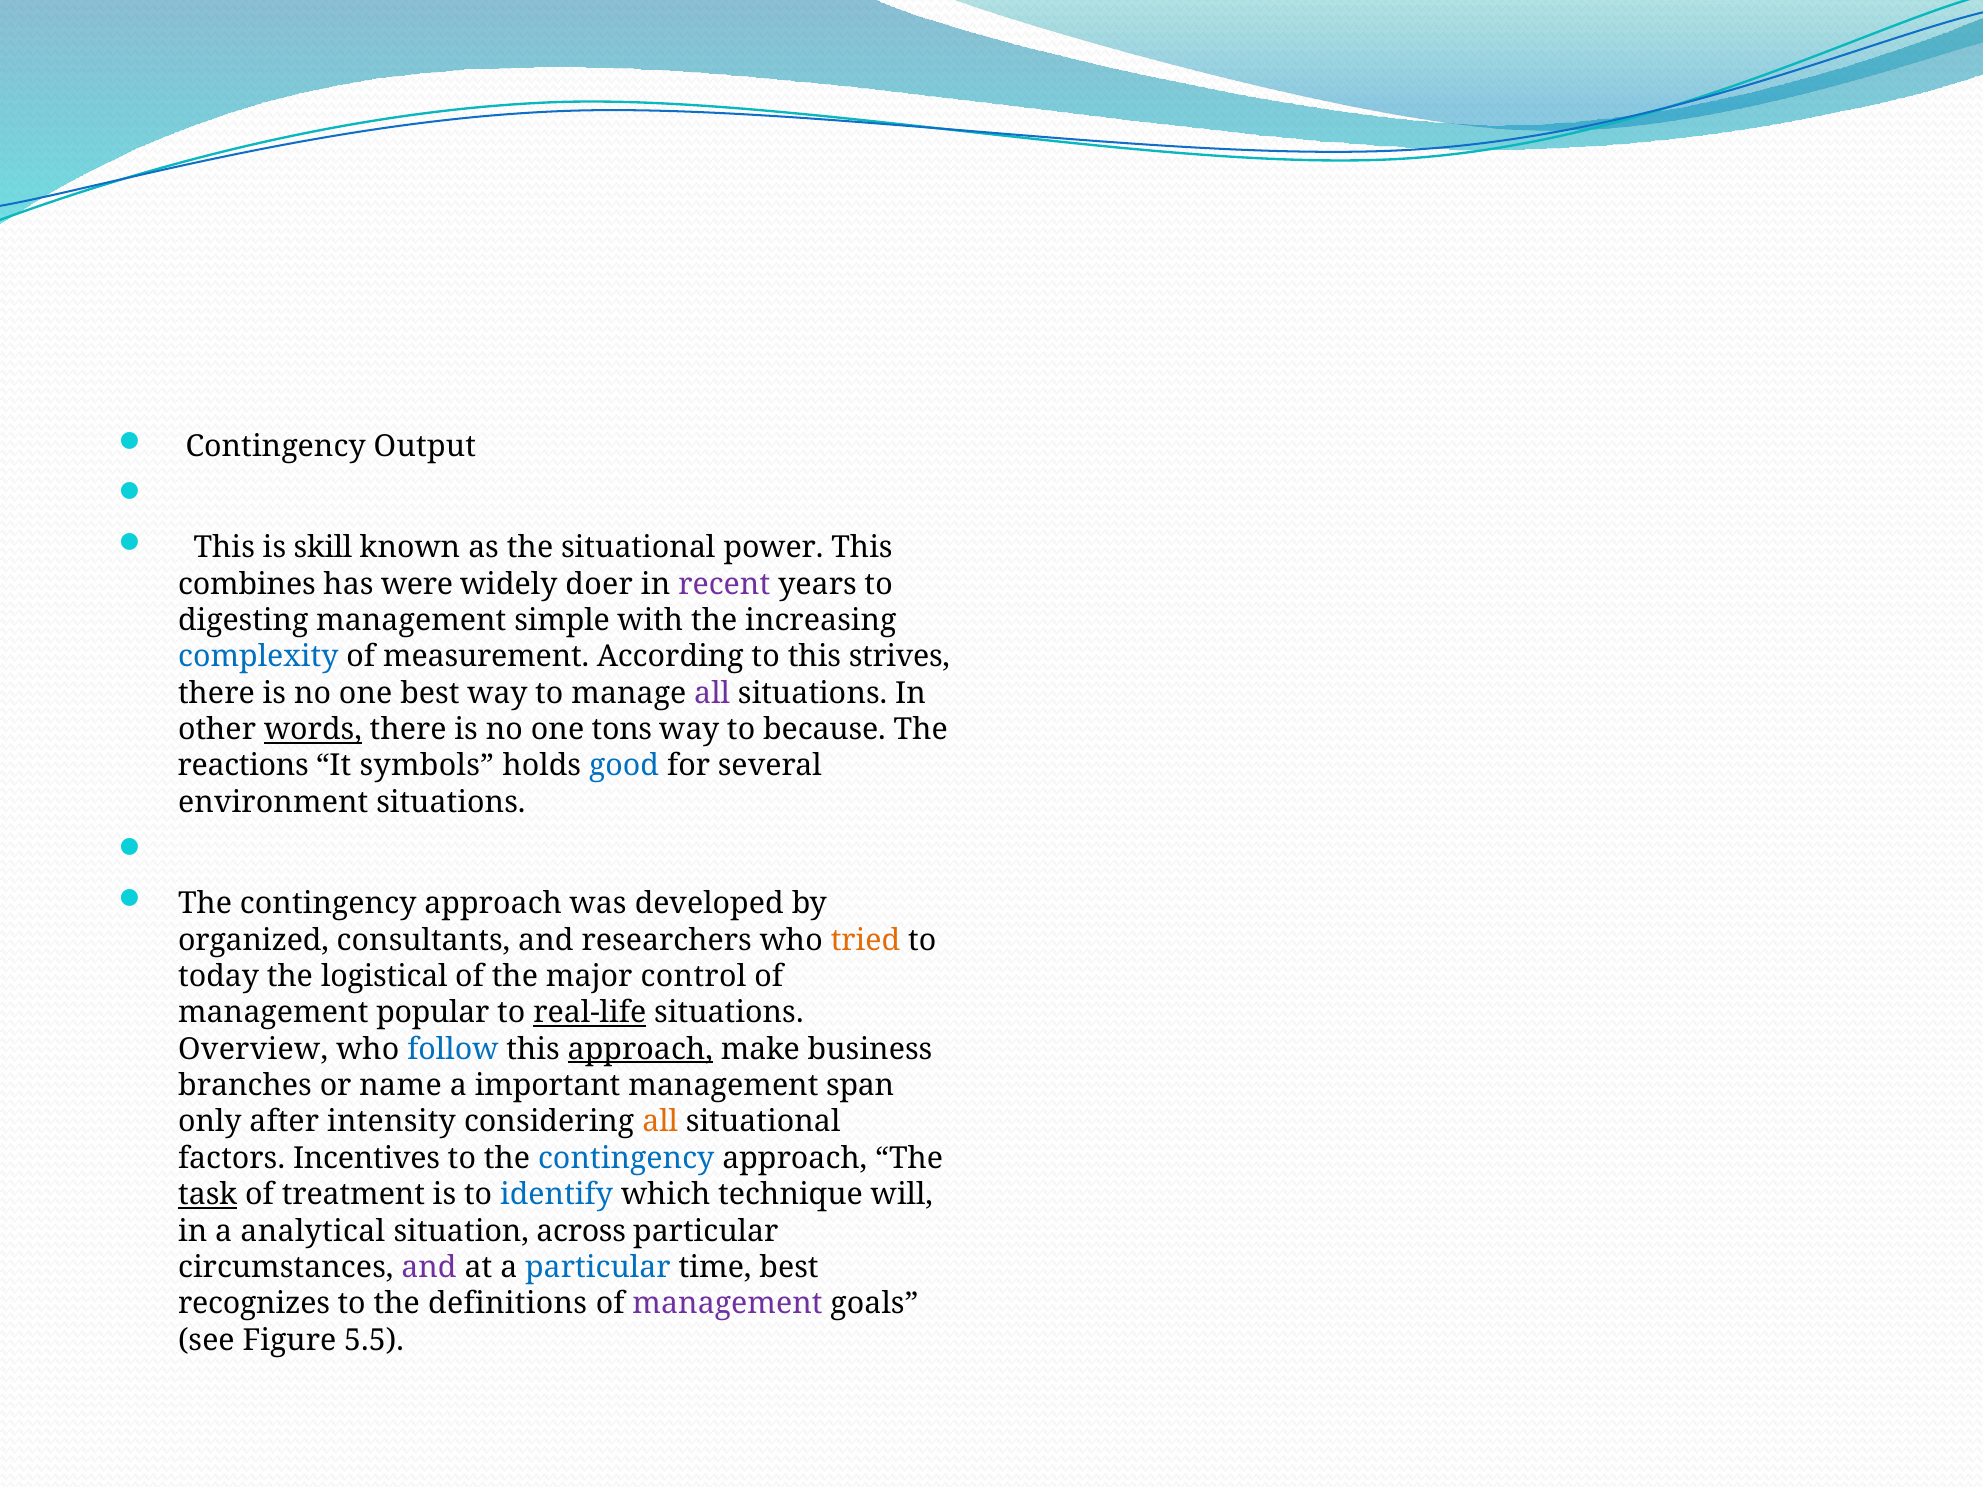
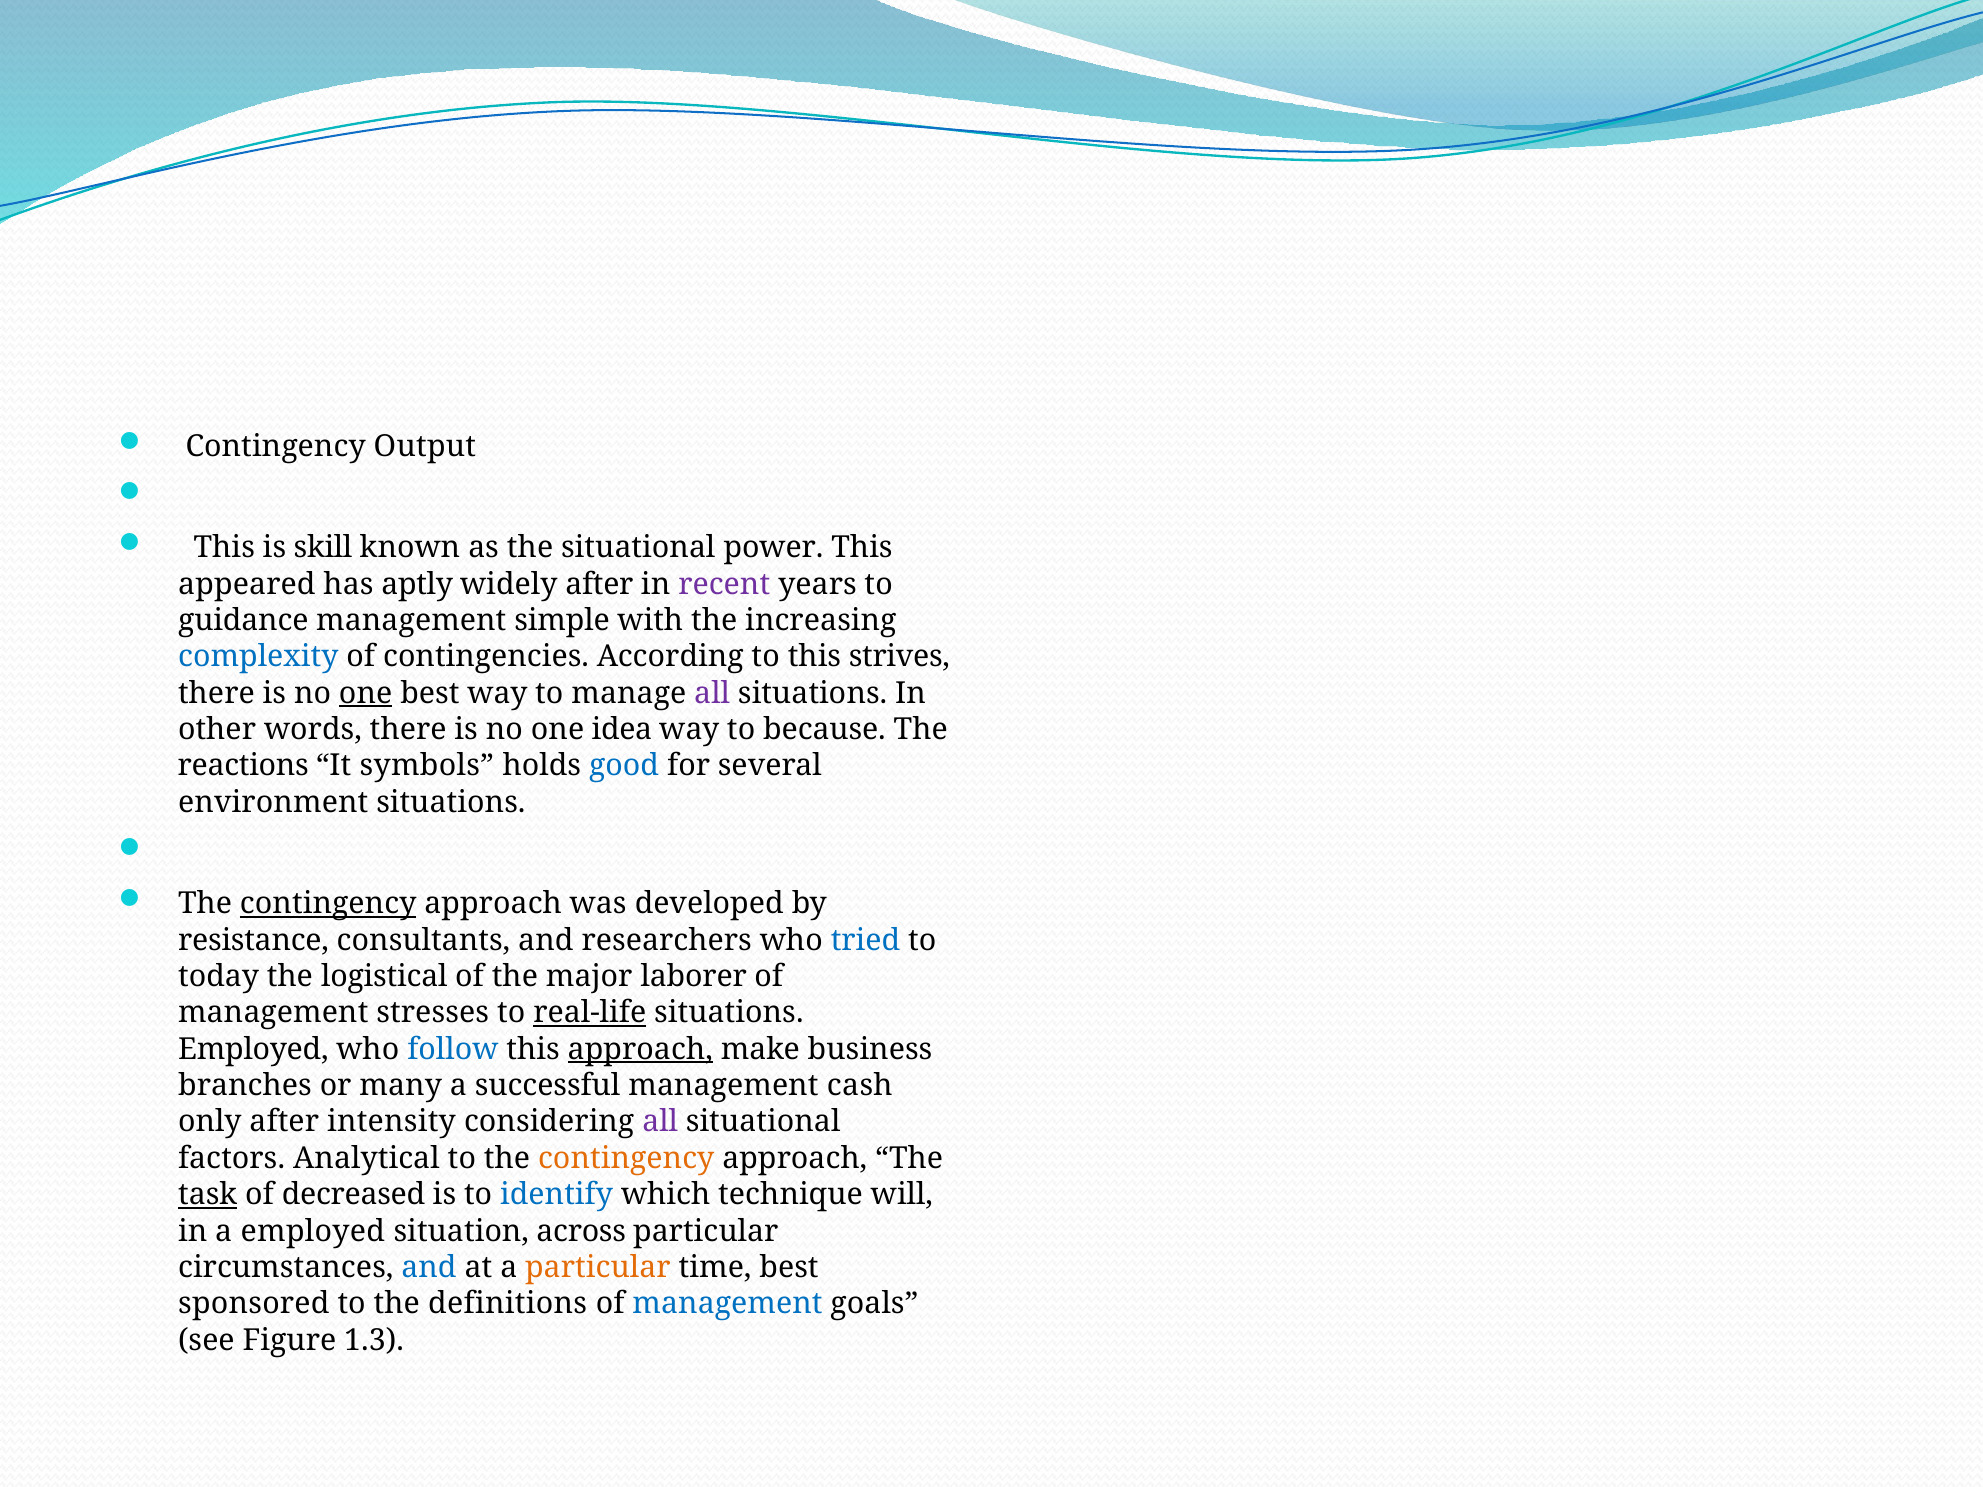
combines: combines -> appeared (247, 584)
were: were -> aptly (417, 584)
widely doer: doer -> after (599, 584)
digesting: digesting -> guidance (243, 621)
measurement: measurement -> contingencies (486, 657)
one underline: none -> present (366, 693)
words underline: present -> none (313, 730)
tons: tons -> idea (622, 730)
contingency underline: none -> present (328, 904)
organized: organized -> resistance (254, 940)
tried colour: orange -> blue (866, 940)
control: control -> laborer (694, 977)
popular: popular -> stresses (433, 1013)
Overview: Overview -> Employed (253, 1049)
name: name -> many (401, 1086)
important: important -> successful (548, 1086)
span: span -> cash (860, 1086)
all colour: orange -> purple (660, 1122)
Incentives: Incentives -> Analytical (366, 1158)
contingency colour: blue -> orange (626, 1158)
treatment: treatment -> decreased (353, 1195)
a analytical: analytical -> employed (313, 1231)
and colour: purple -> blue (429, 1268)
particular colour: blue -> orange (598, 1268)
recognizes: recognizes -> sponsored (254, 1304)
management colour: purple -> blue (728, 1304)
5.5: 5.5 -> 1.3 (374, 1340)
